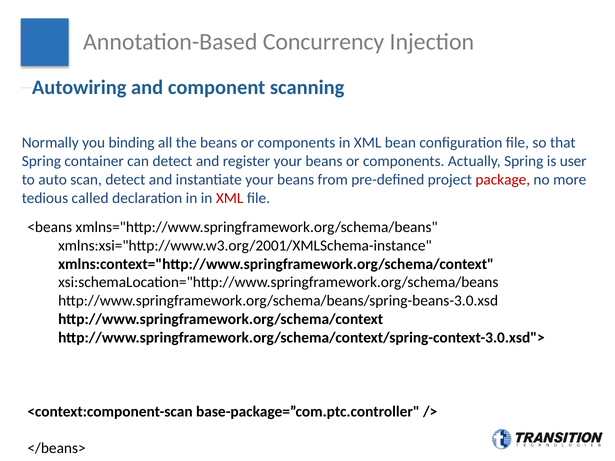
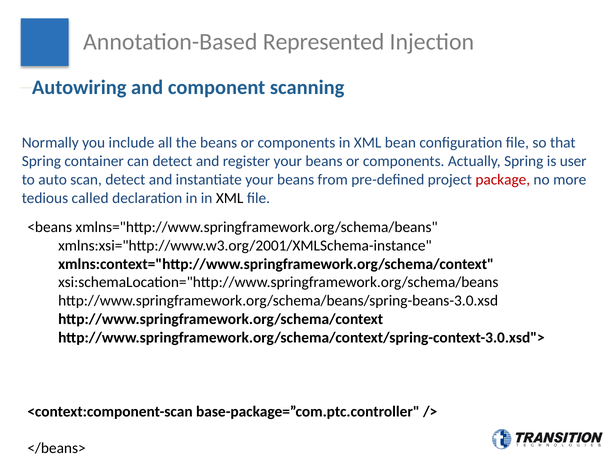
Concurrency: Concurrency -> Represented (324, 42)
binding: binding -> include (131, 143)
XML colour: red -> black (230, 198)
